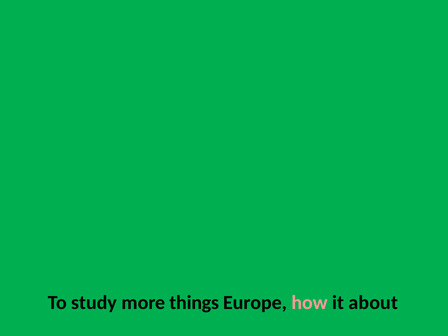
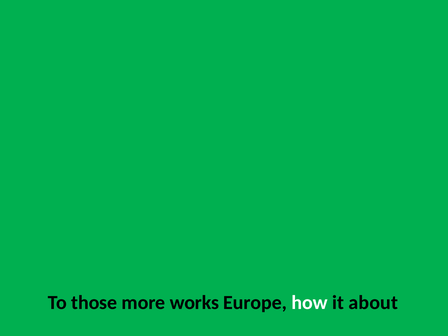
study: study -> those (94, 303)
things: things -> works (194, 303)
how colour: pink -> white (310, 303)
